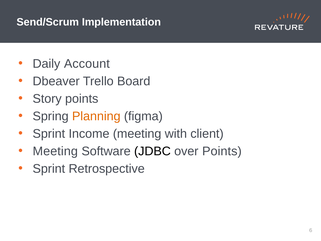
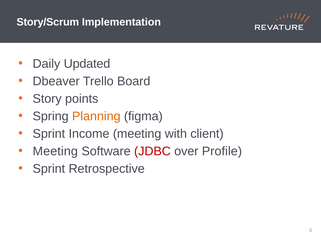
Send/Scrum: Send/Scrum -> Story/Scrum (48, 22)
Account: Account -> Updated (87, 64)
JDBC colour: black -> red (152, 151)
over Points: Points -> Profile (222, 151)
